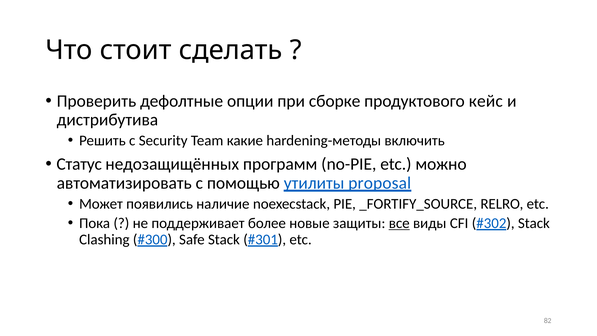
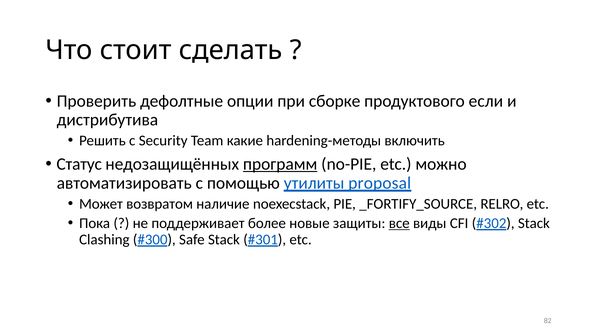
кейс: кейс -> если (486, 101)
программ underline: none -> present (280, 164)
появились: появились -> возвратом (160, 204)
